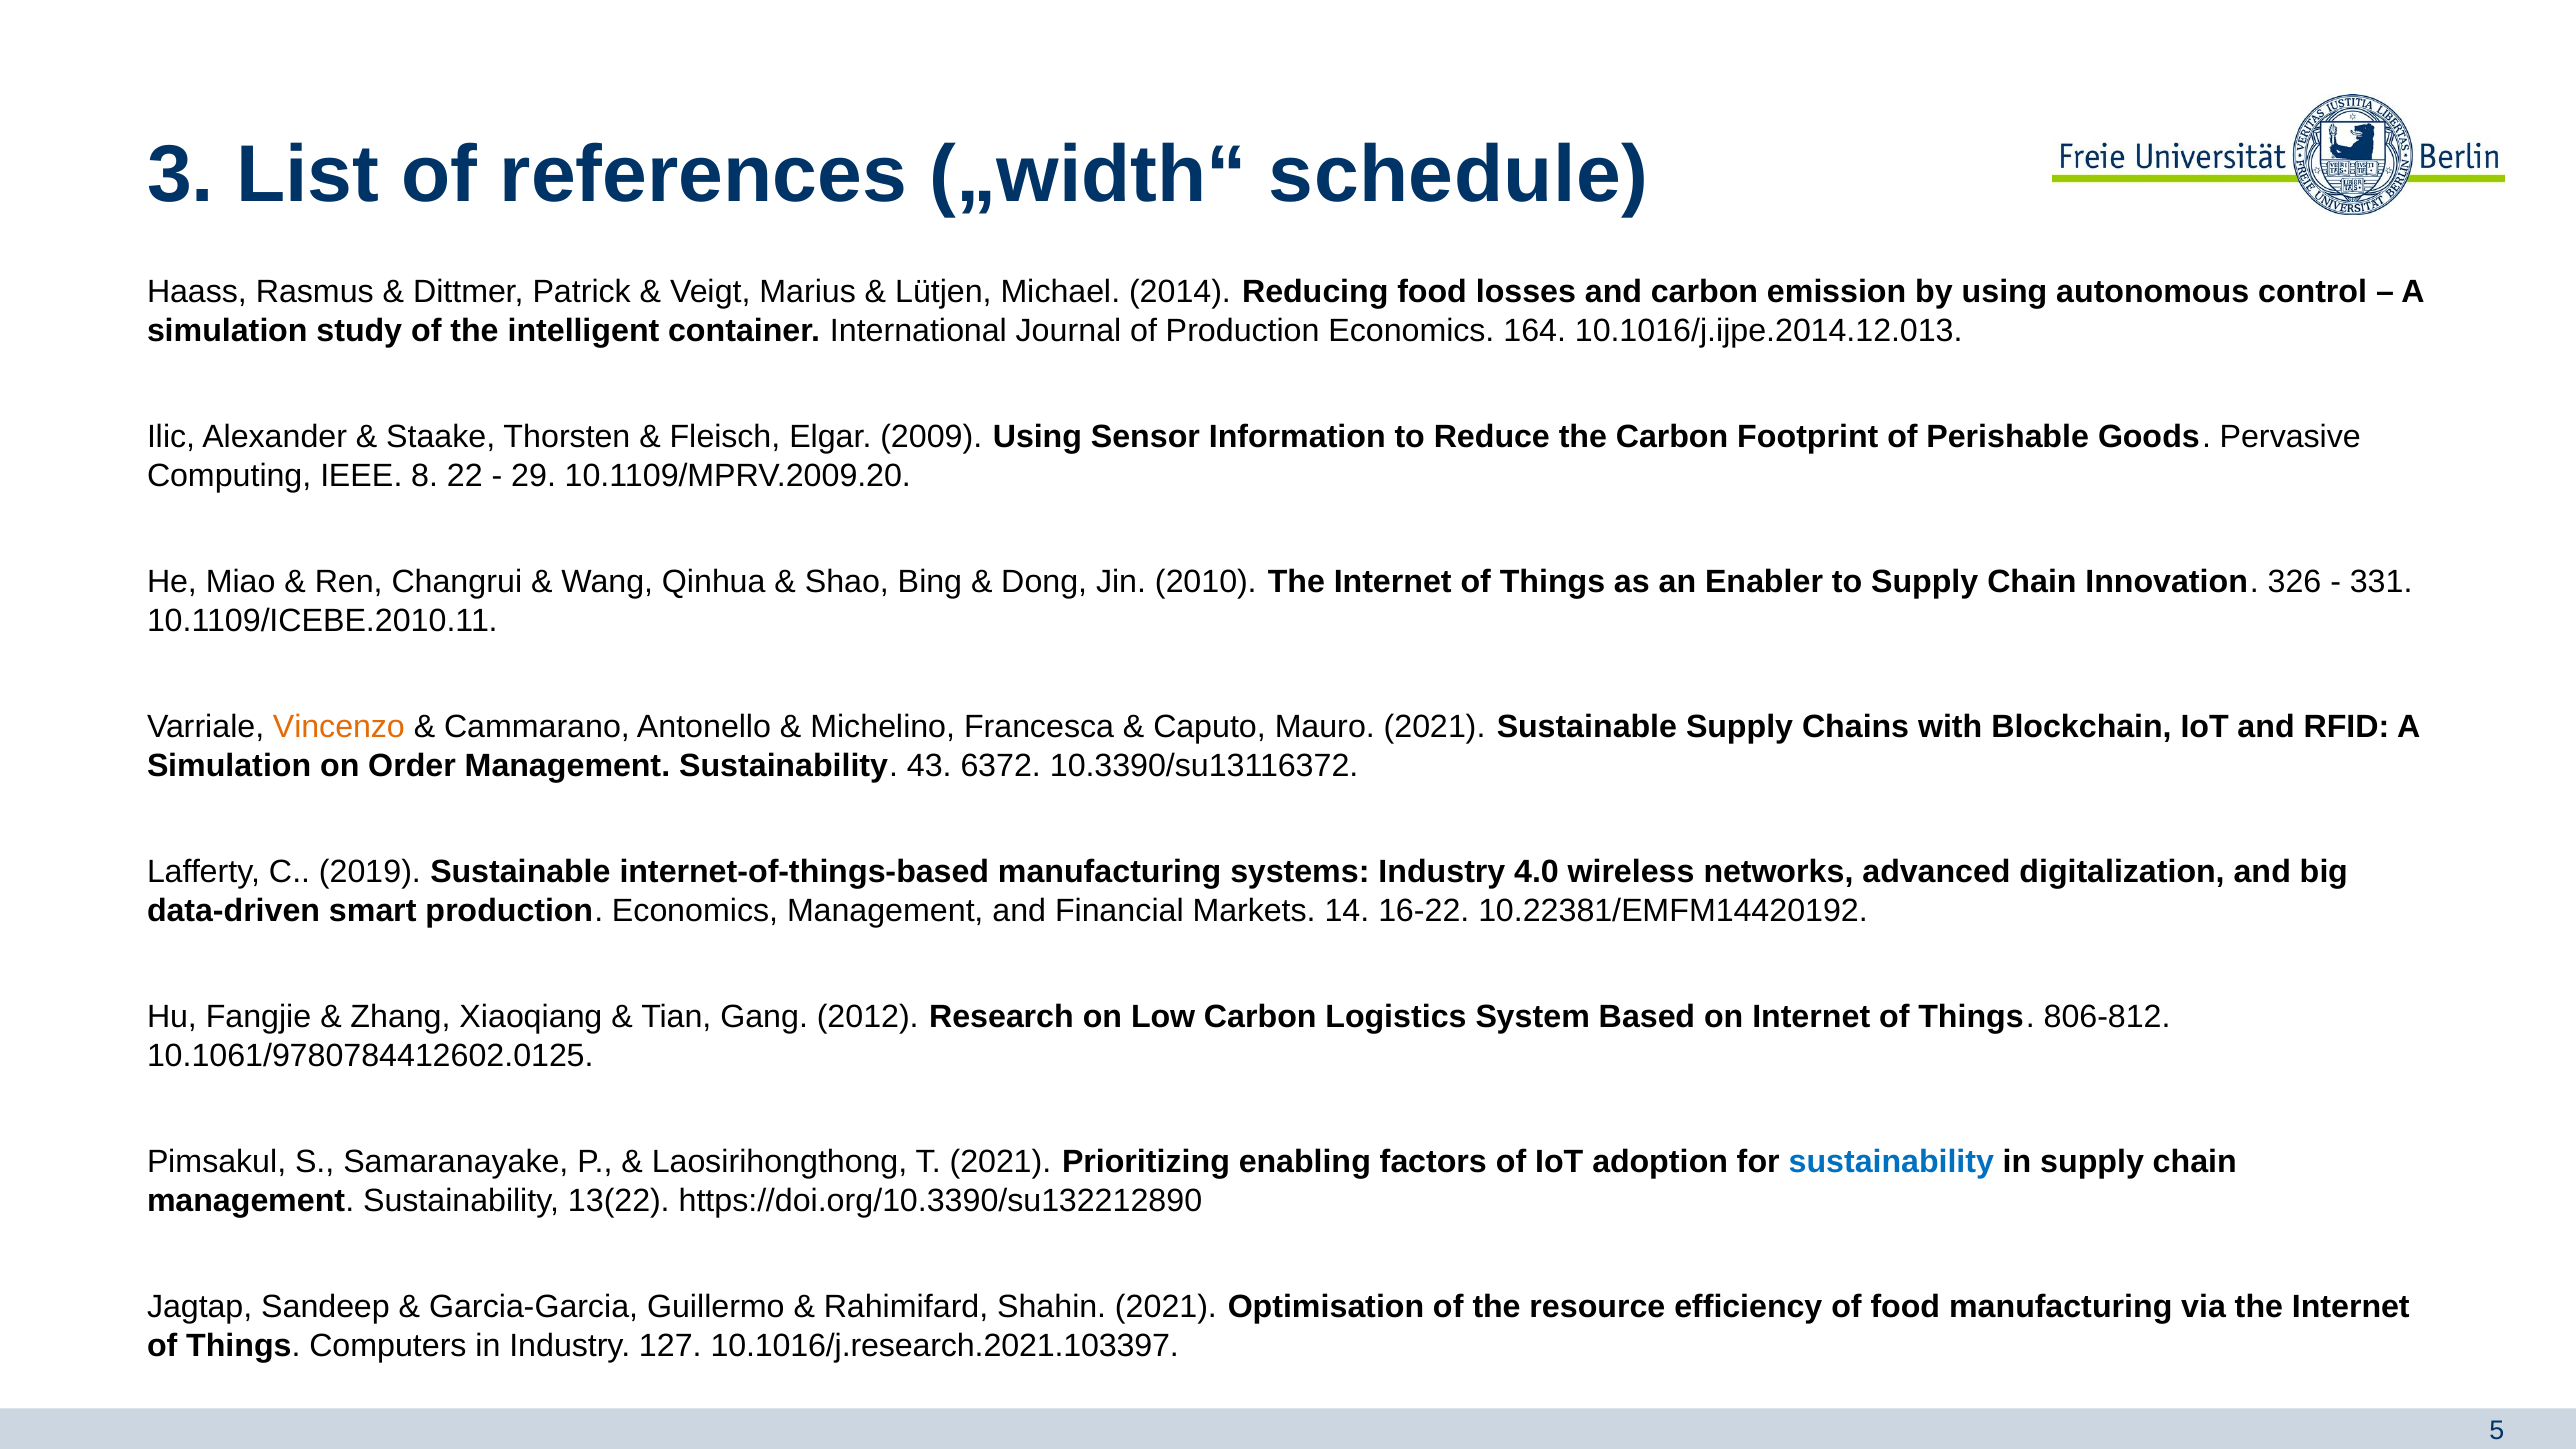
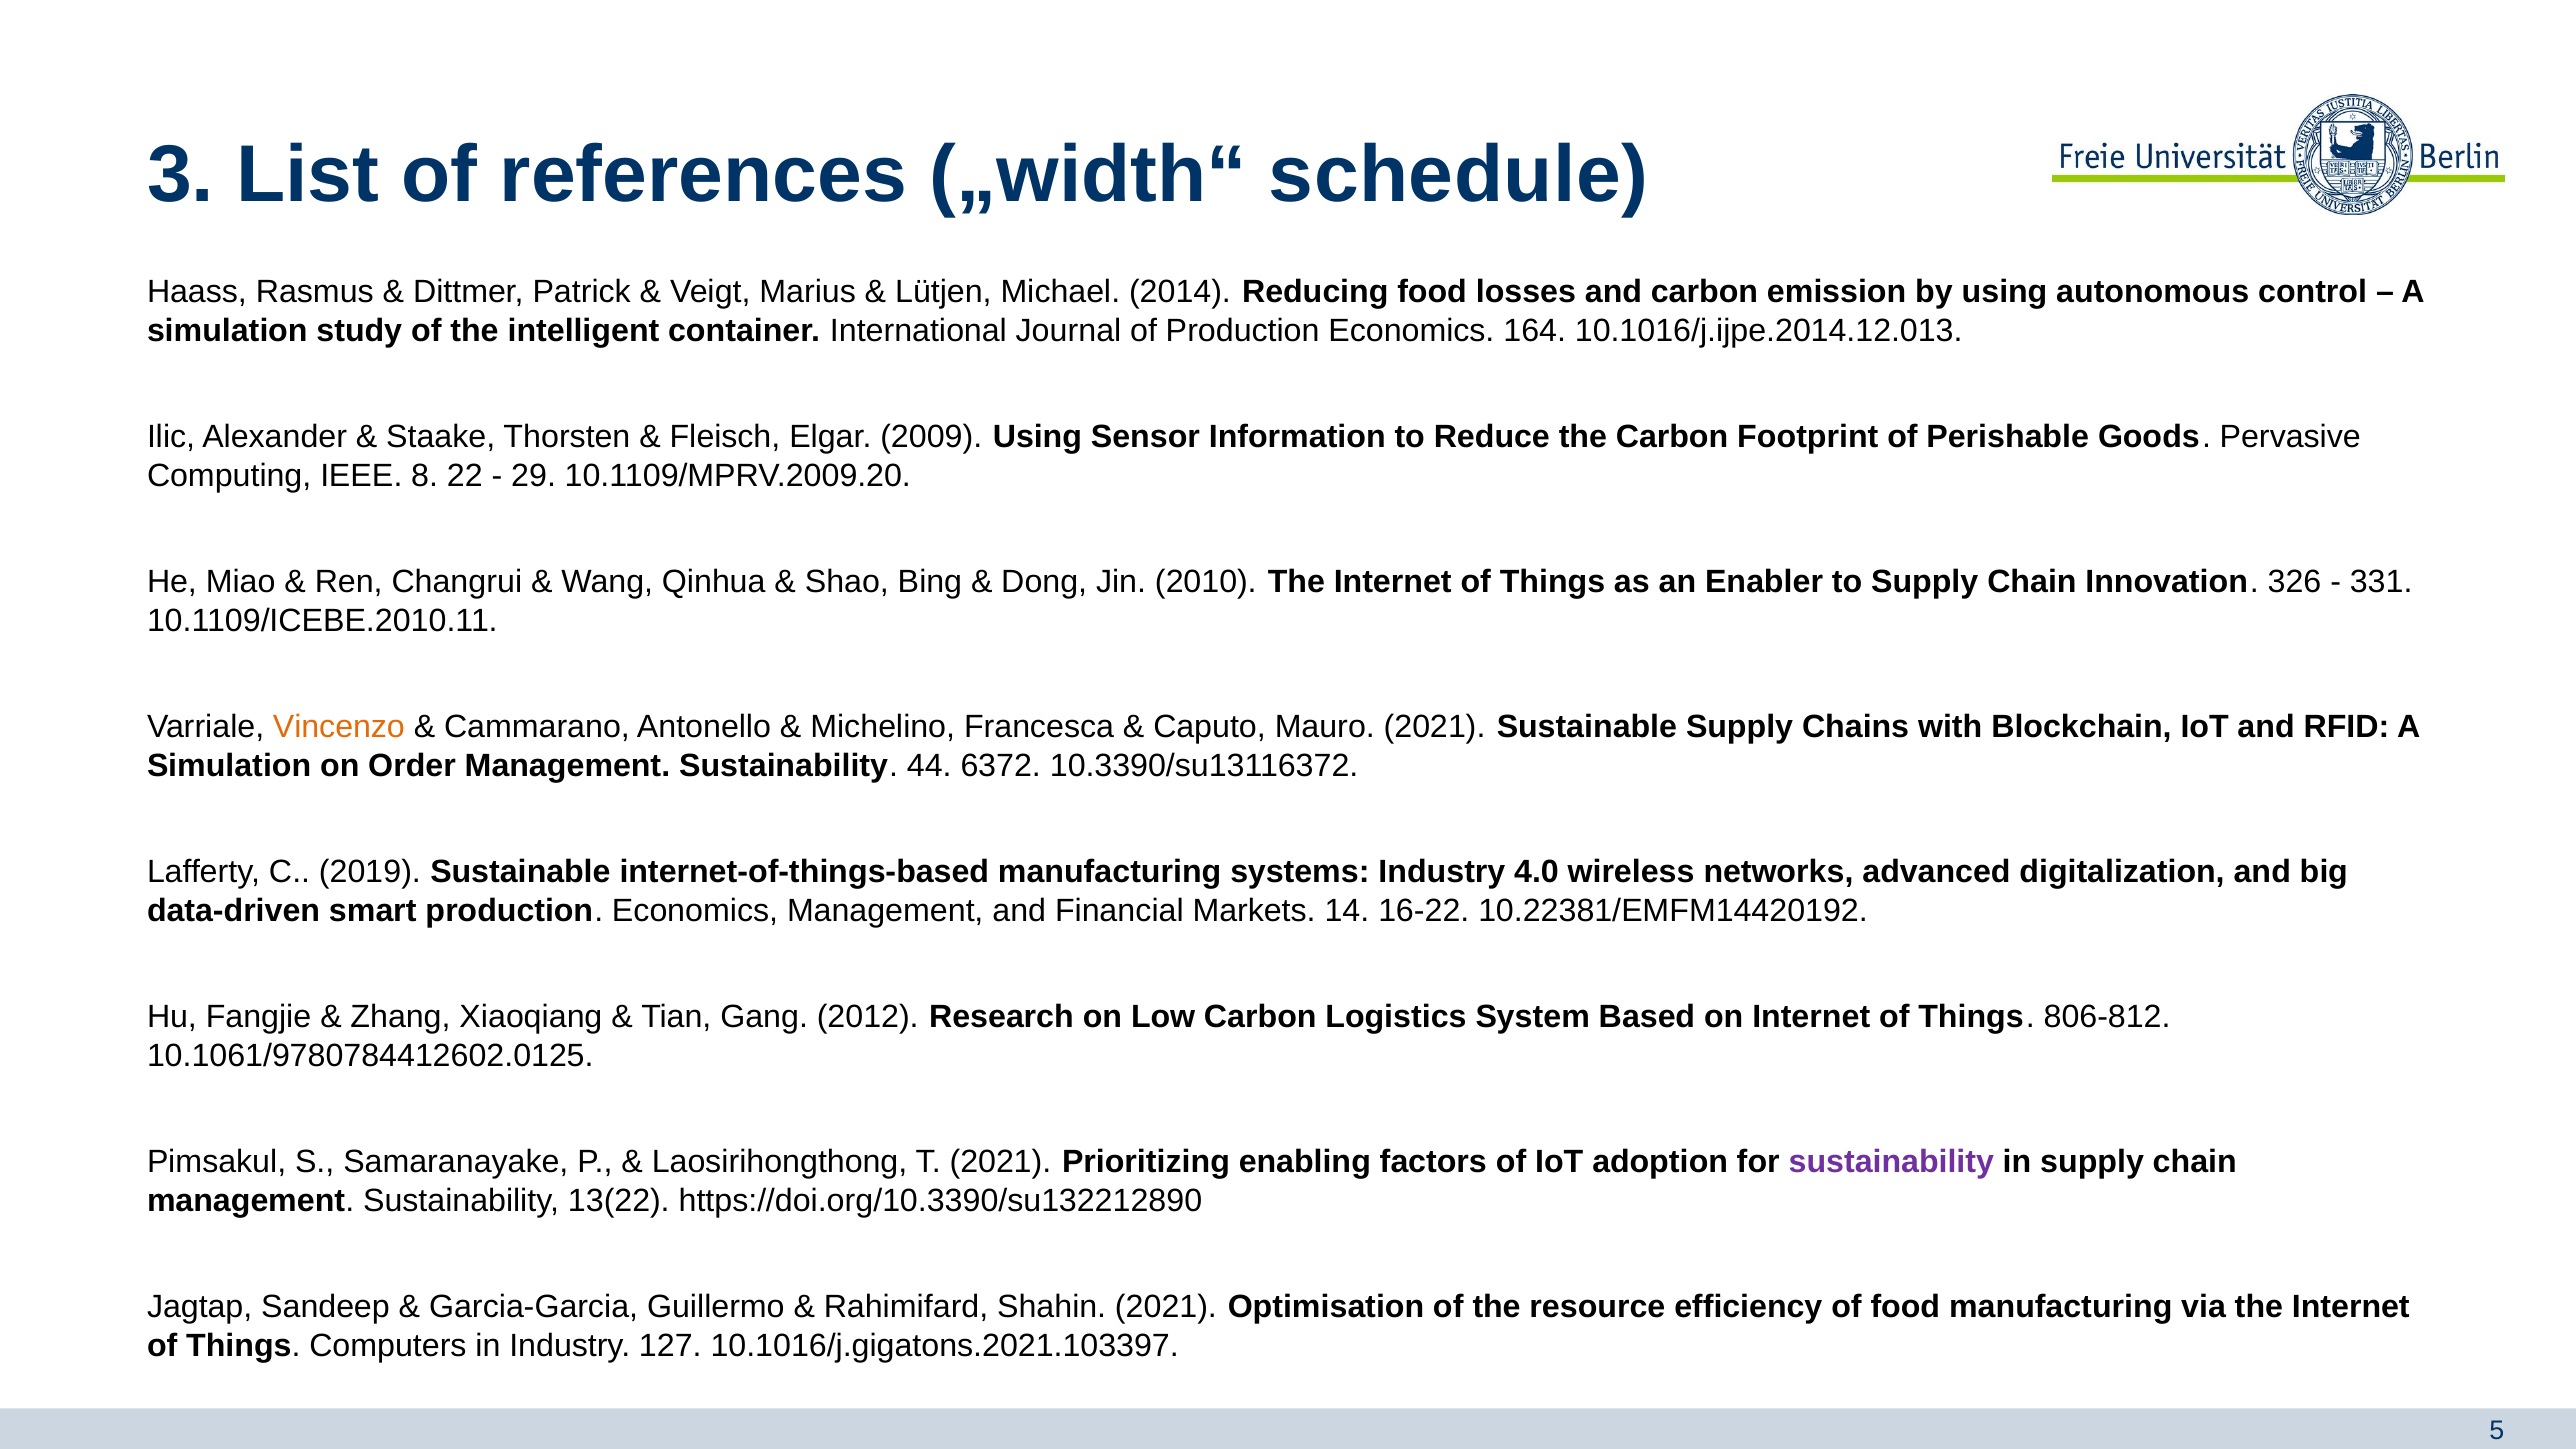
43: 43 -> 44 (929, 766)
sustainability colour: blue -> purple (1891, 1161)
10.1016/j.research.2021.103397: 10.1016/j.research.2021.103397 -> 10.1016/j.gigatons.2021.103397 (945, 1346)
